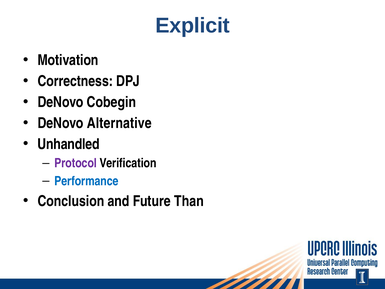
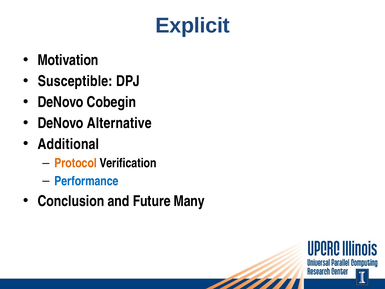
Correctness: Correctness -> Susceptible (75, 81)
Unhandled: Unhandled -> Additional (68, 144)
Protocol colour: purple -> orange (76, 163)
Than: Than -> Many (189, 201)
